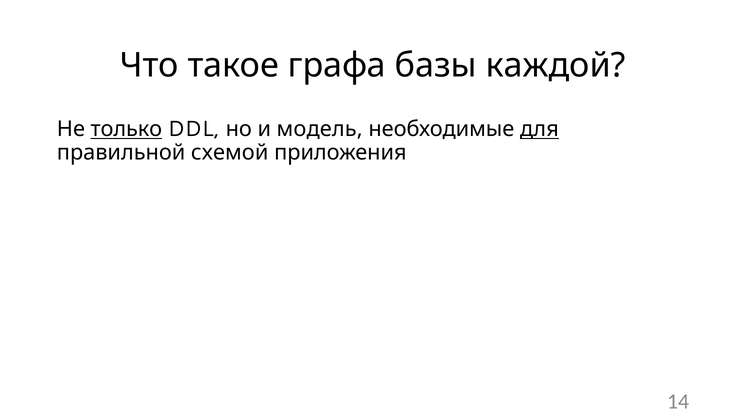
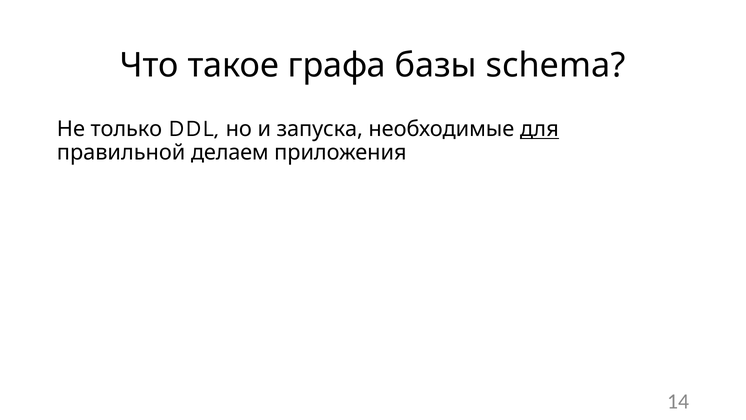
каждой: каждой -> schema (556, 66)
только underline: present -> none (126, 129)
модель: модель -> запуска (320, 129)
схемой: схемой -> делаем (230, 152)
